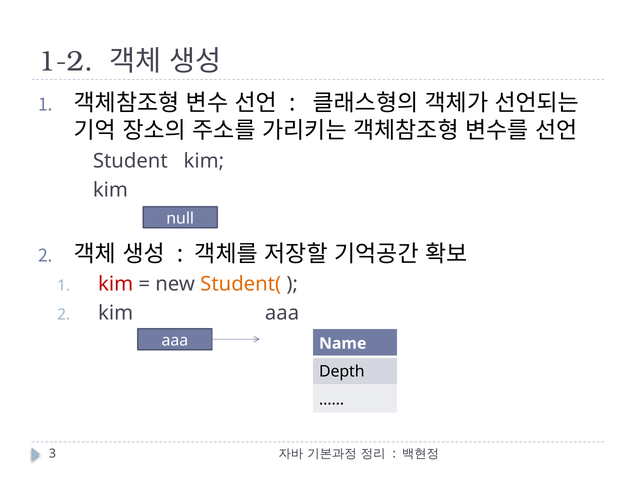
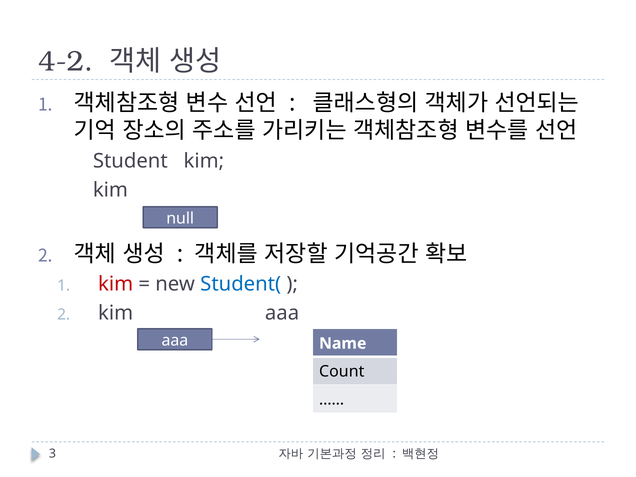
1-2: 1-2 -> 4-2 (66, 61)
Student( colour: orange -> blue (241, 284)
Depth: Depth -> Count (342, 371)
